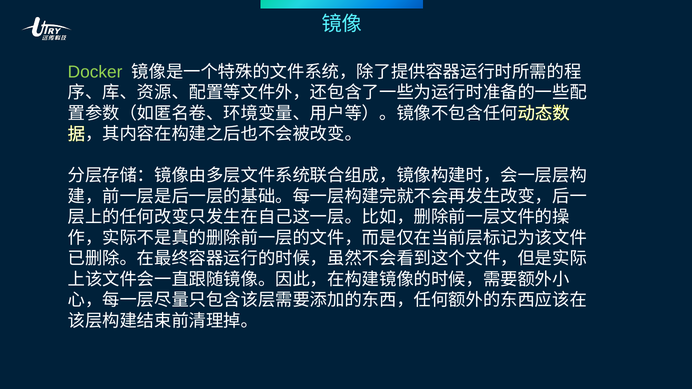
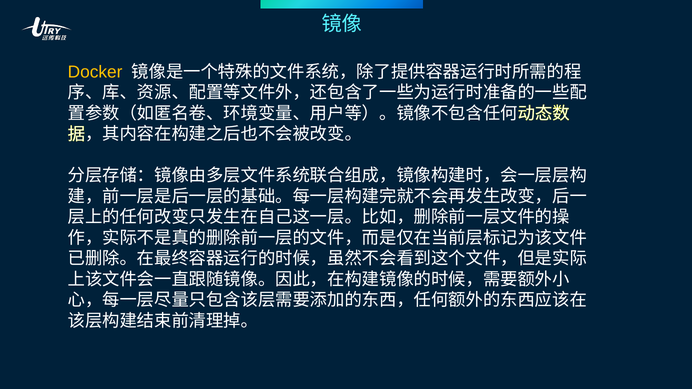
Docker colour: light green -> yellow (95, 72)
